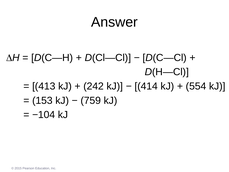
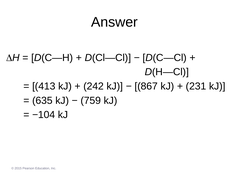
414: 414 -> 867 (146, 86)
554: 554 -> 231 (196, 86)
153: 153 -> 635 (42, 100)
